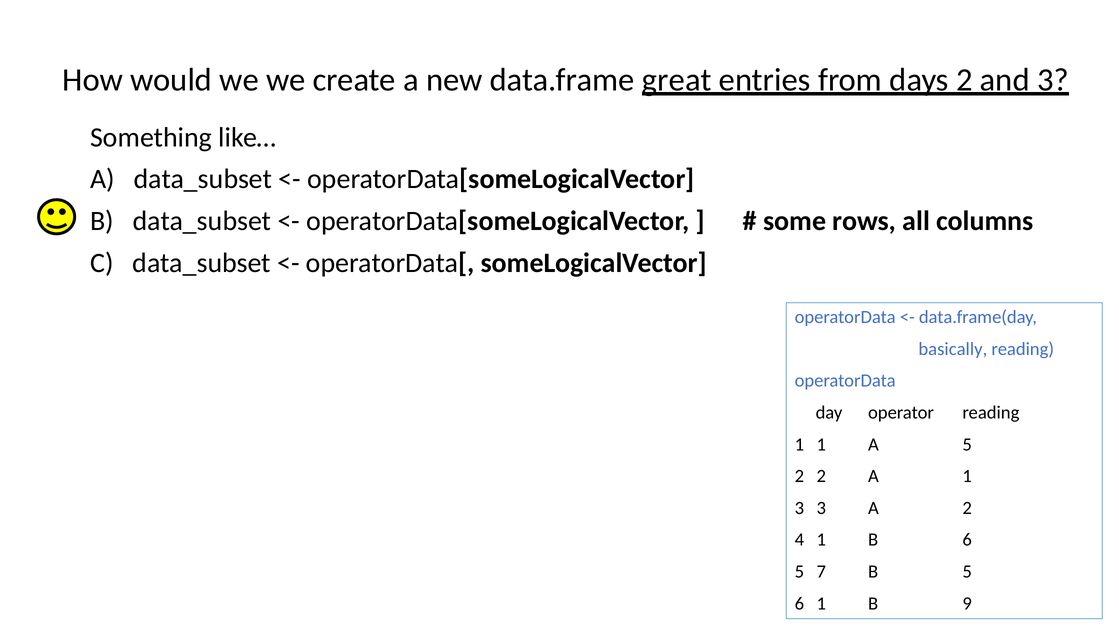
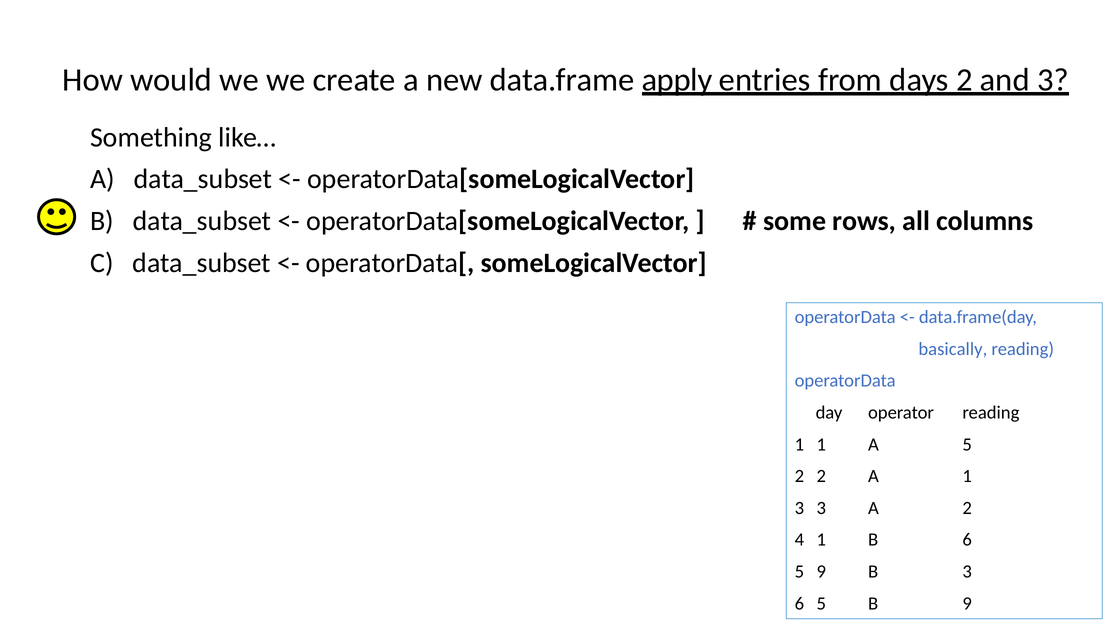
great: great -> apply (677, 80)
5 7: 7 -> 9 (821, 571)
B 5: 5 -> 3 (967, 571)
1: 1 -> 5 (821, 603)
